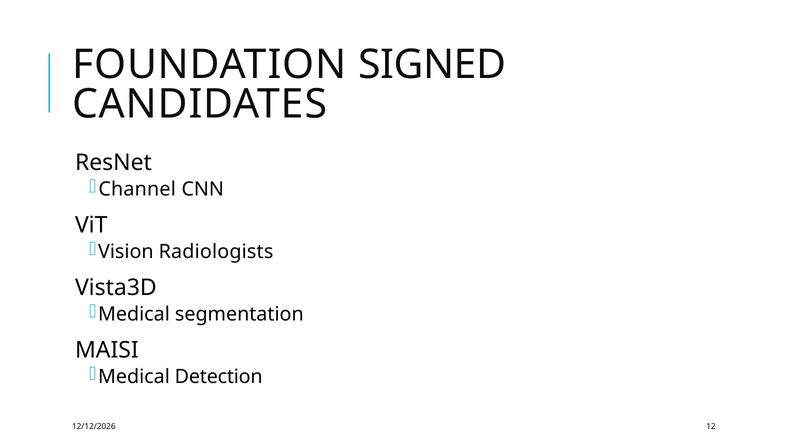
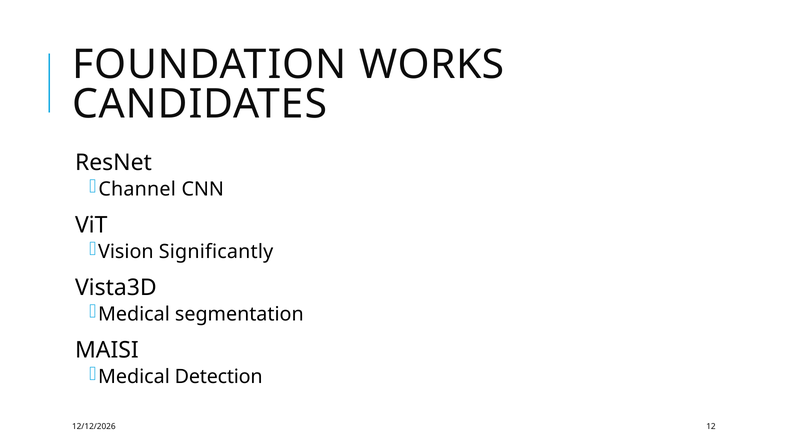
SIGNED: SIGNED -> WORKS (432, 65)
Radiologists: Radiologists -> Significantly (216, 252)
